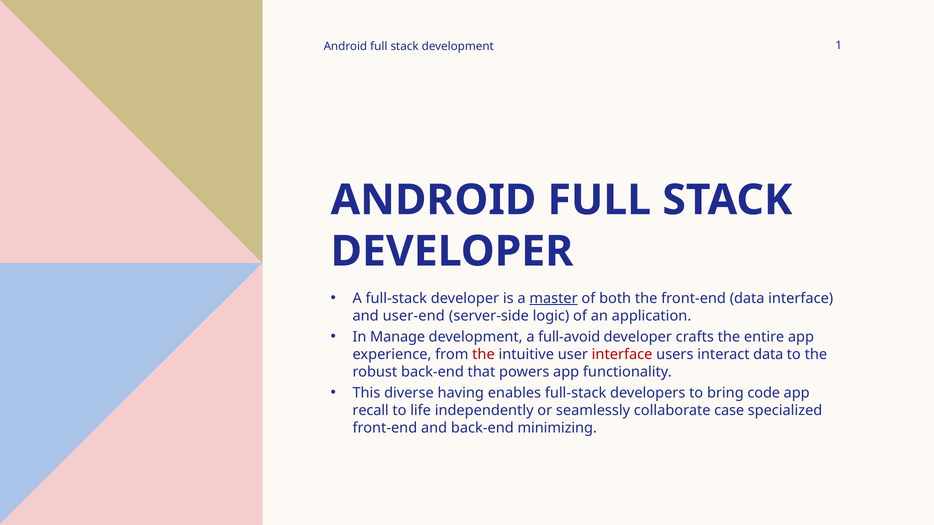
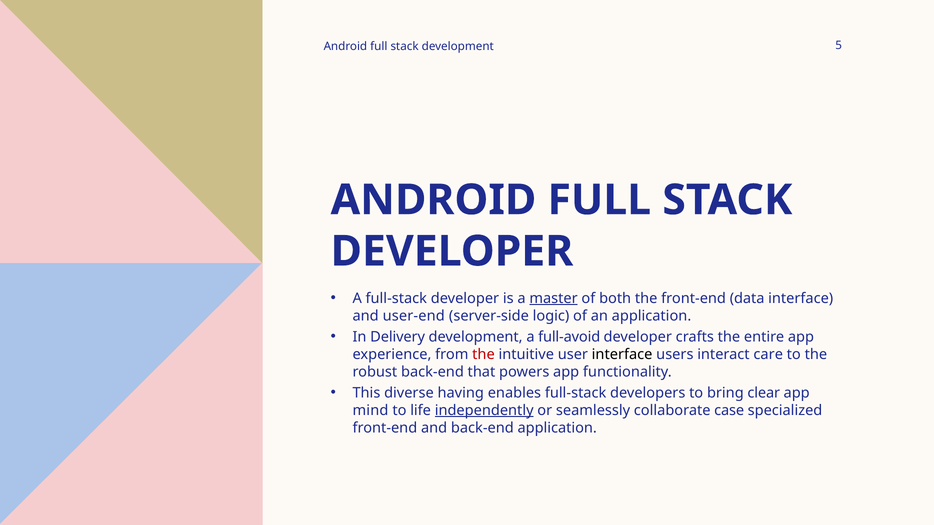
1: 1 -> 5 (839, 45)
Manage: Manage -> Delivery (398, 337)
interface colour: red -> black (622, 355)
interact data: data -> care (768, 355)
code: code -> clear (764, 393)
recall: recall -> mind (370, 411)
independently underline: none -> present (484, 411)
back-end minimizing: minimizing -> application (557, 428)
